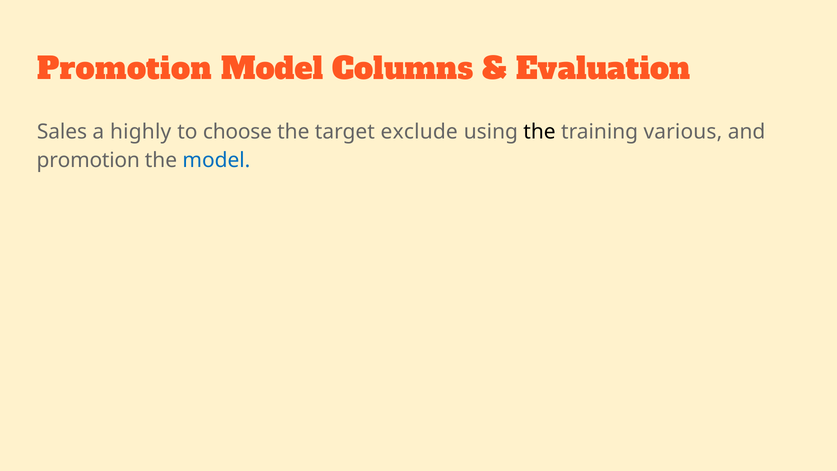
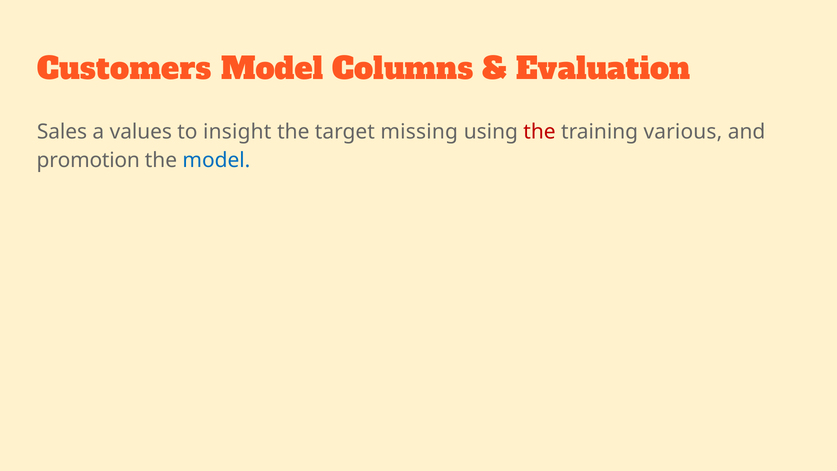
Promotion: Promotion -> Customers (124, 69)
highly: highly -> values (141, 132)
choose: choose -> insight (237, 132)
exclude: exclude -> missing (419, 132)
the colour: black -> red (540, 132)
